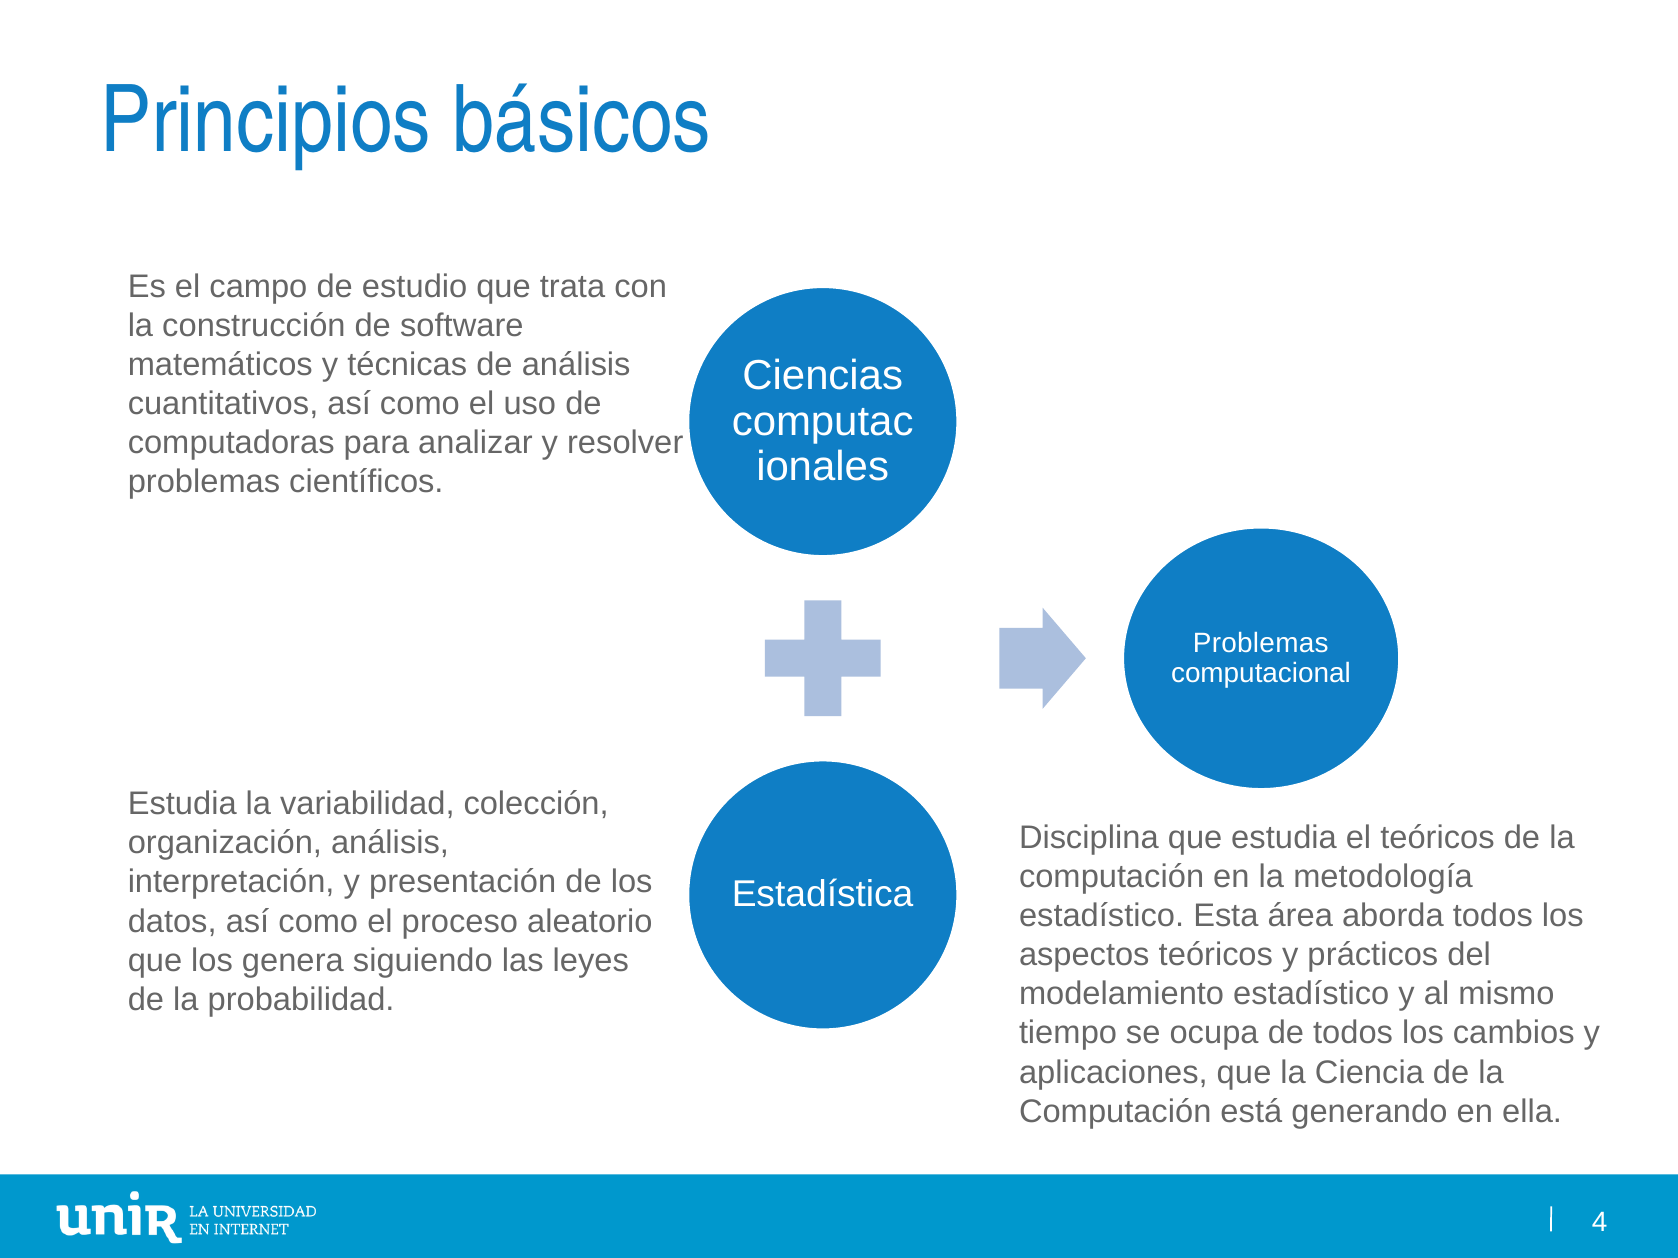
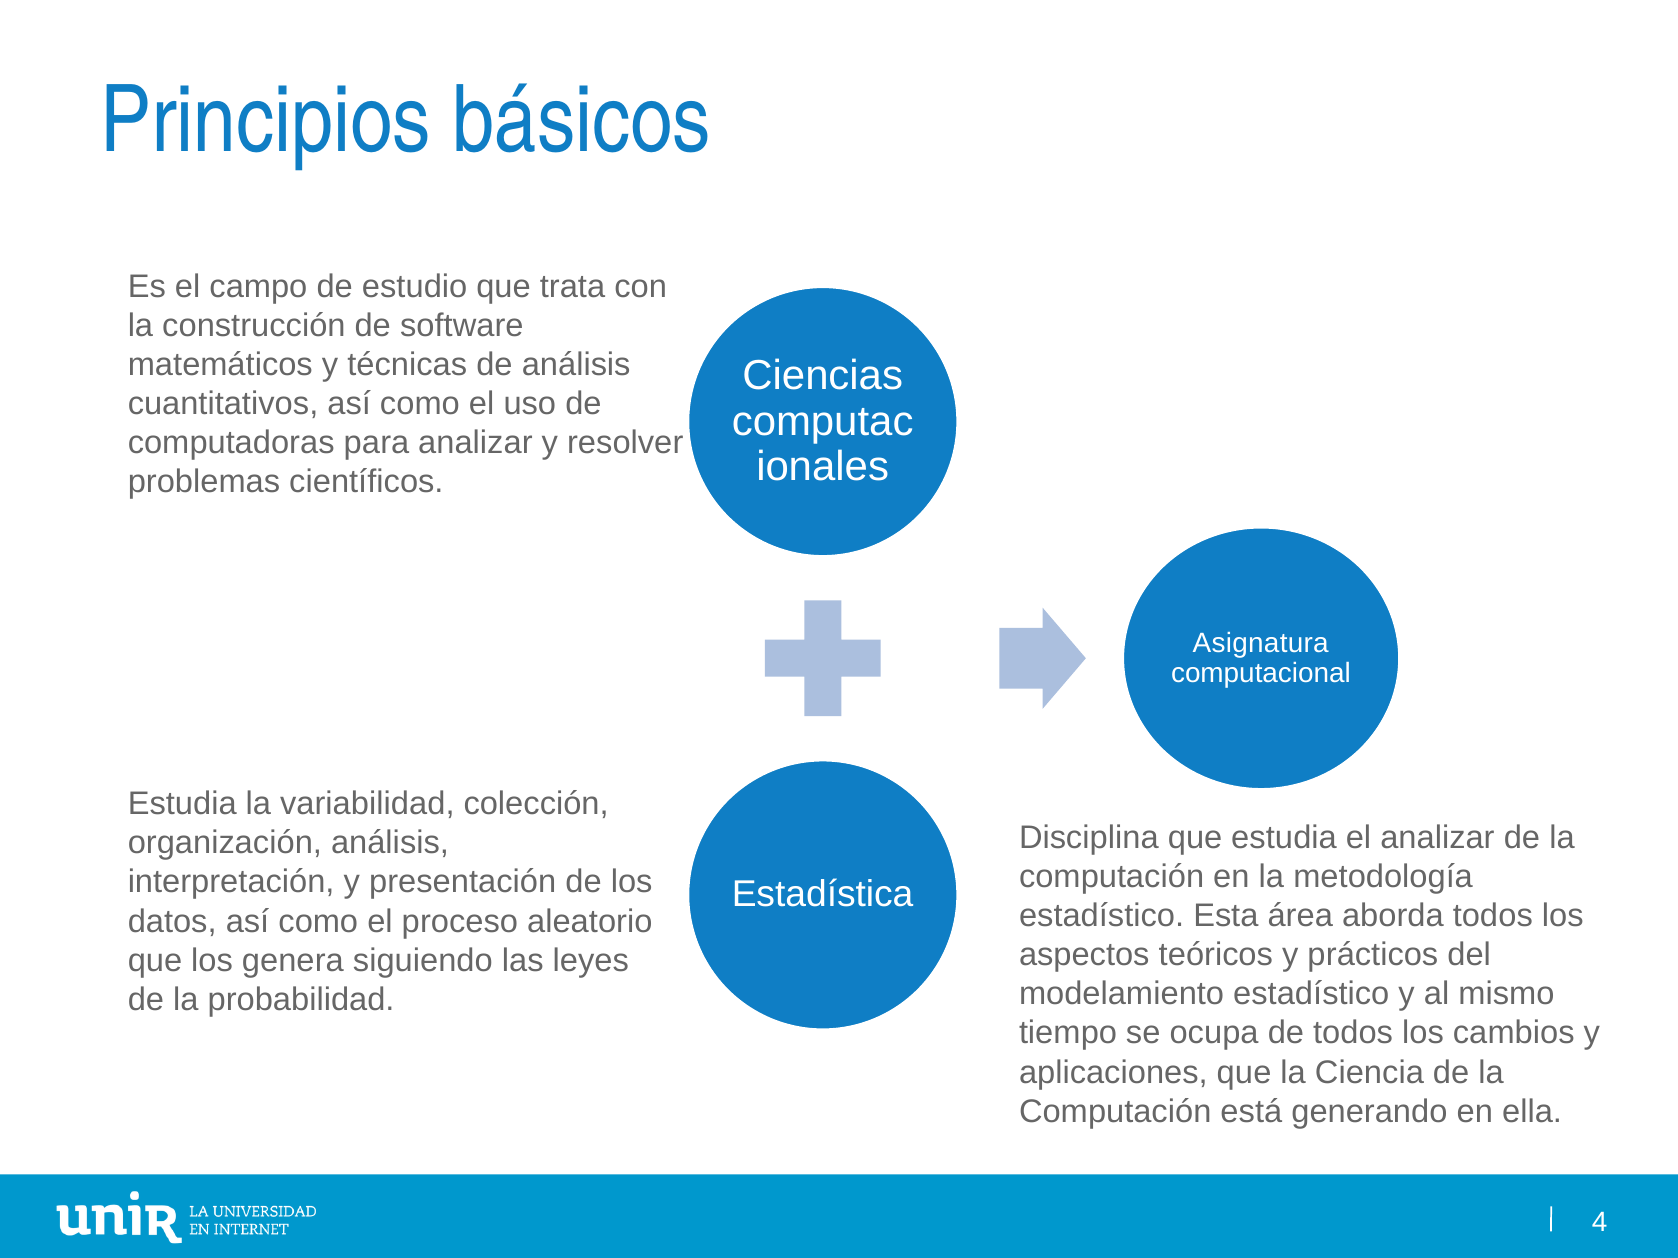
Problemas: Problemas -> Asignatura (1261, 643)
el teóricos: teóricos -> analizar (1437, 838)
